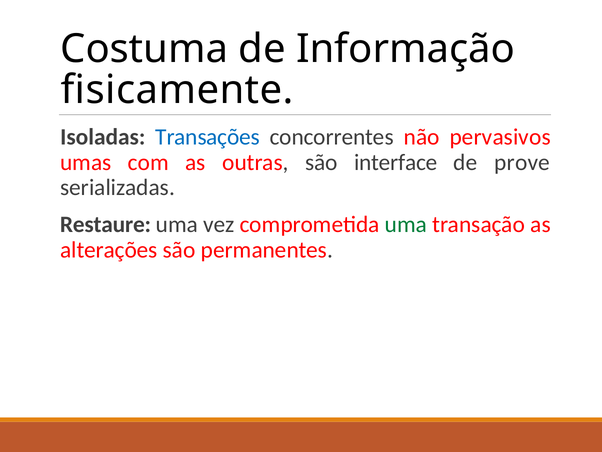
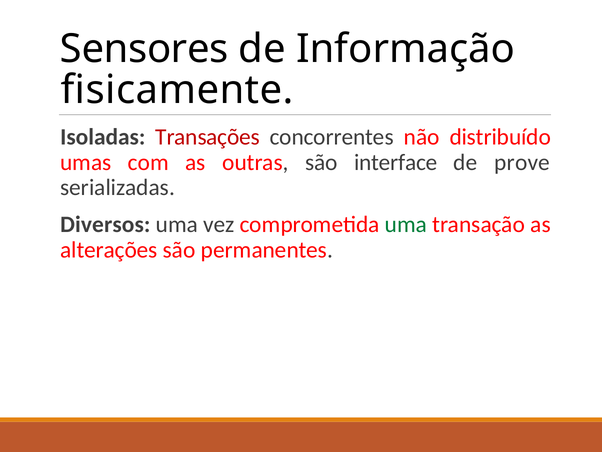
Costuma: Costuma -> Sensores (144, 49)
Transações colour: blue -> red (208, 137)
pervasivos: pervasivos -> distribuído (500, 137)
Restaure: Restaure -> Diversos (105, 224)
